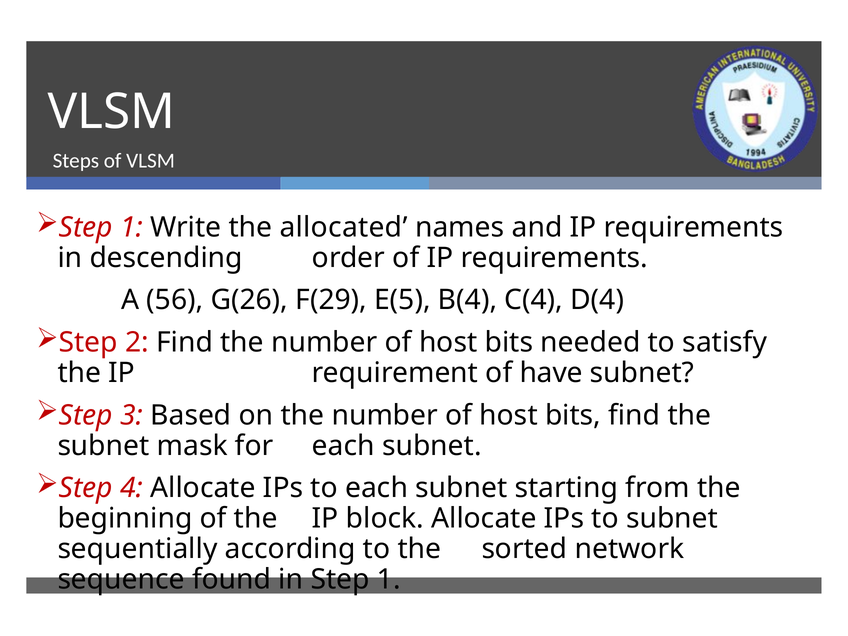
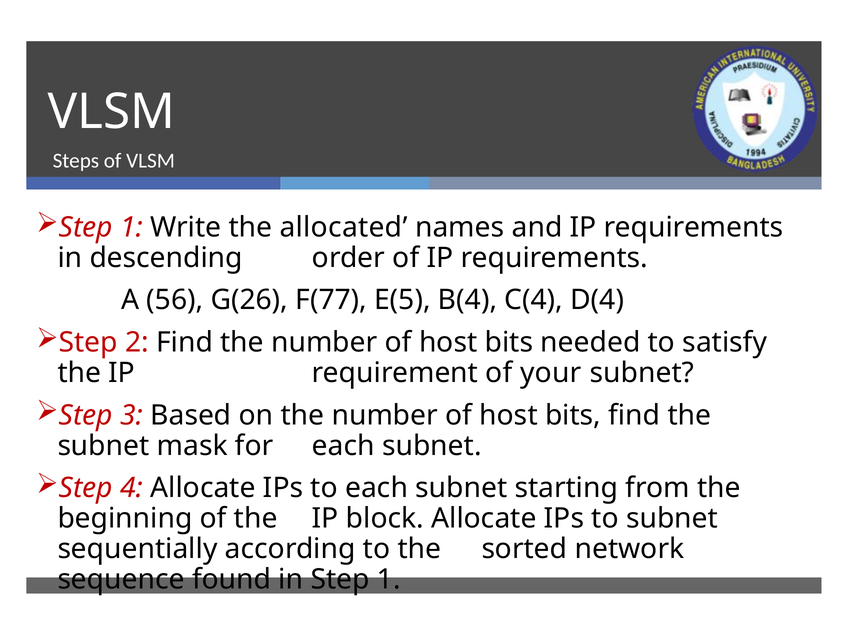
F(29: F(29 -> F(77 (331, 300)
have: have -> your (551, 373)
